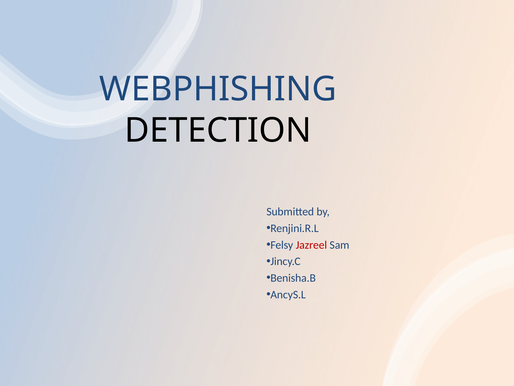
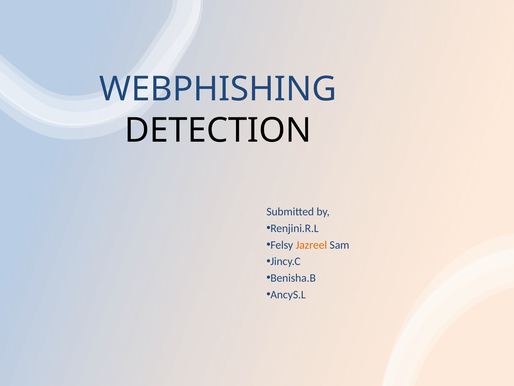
Jazreel colour: red -> orange (311, 245)
